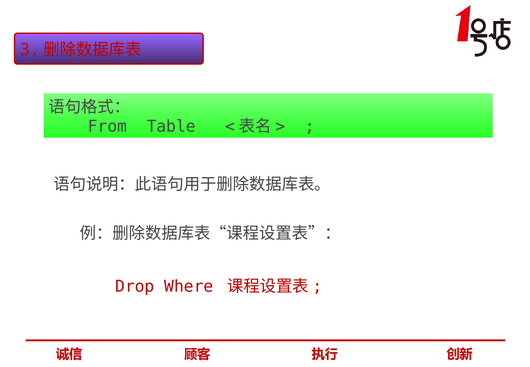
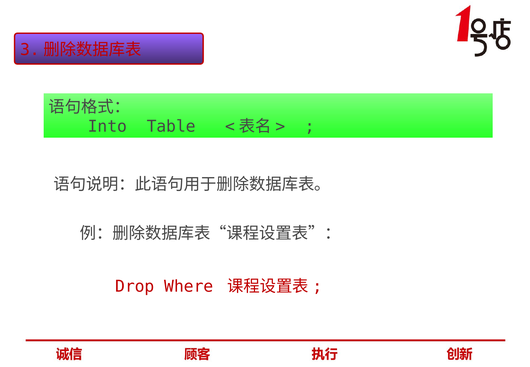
From: From -> Into (107, 126)
